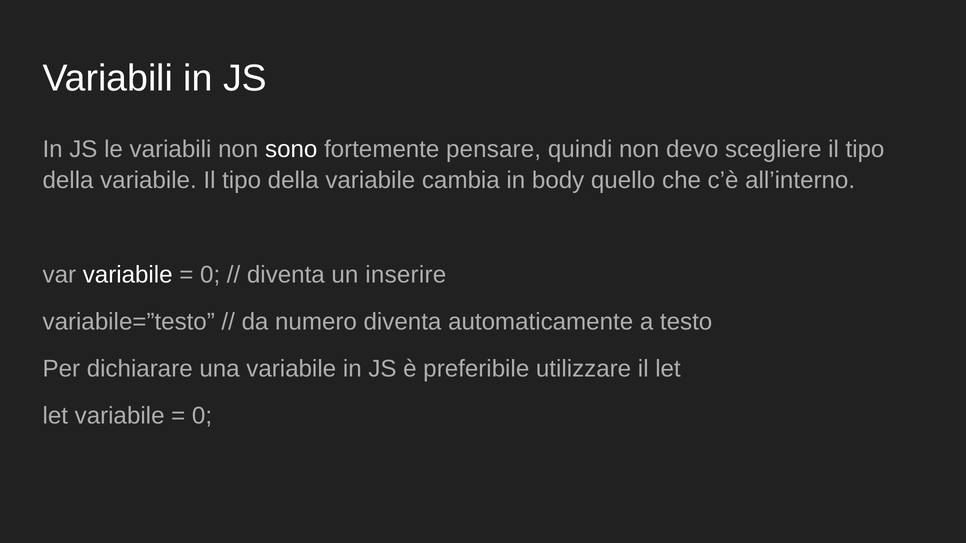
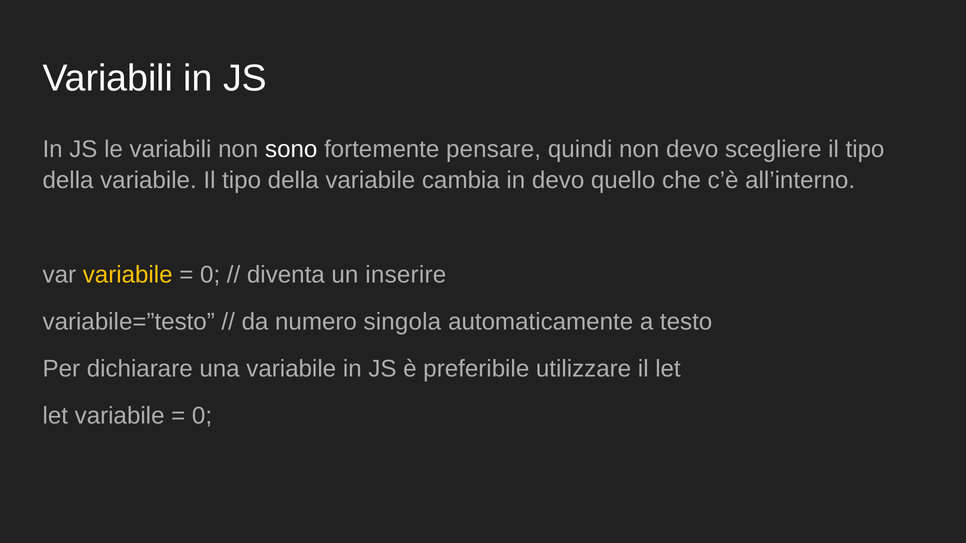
in body: body -> devo (558, 180)
variabile colour: white -> yellow (128, 275)
numero diventa: diventa -> singola (402, 322)
